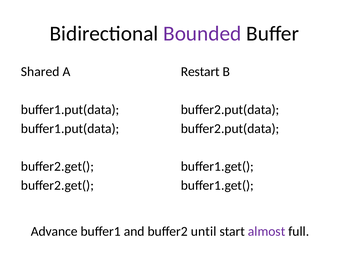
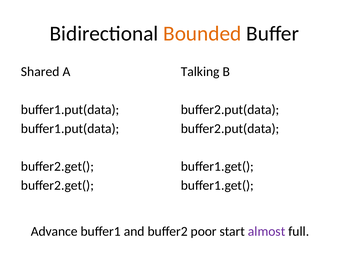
Bounded colour: purple -> orange (202, 34)
Restart: Restart -> Talking (200, 72)
until: until -> poor (204, 232)
